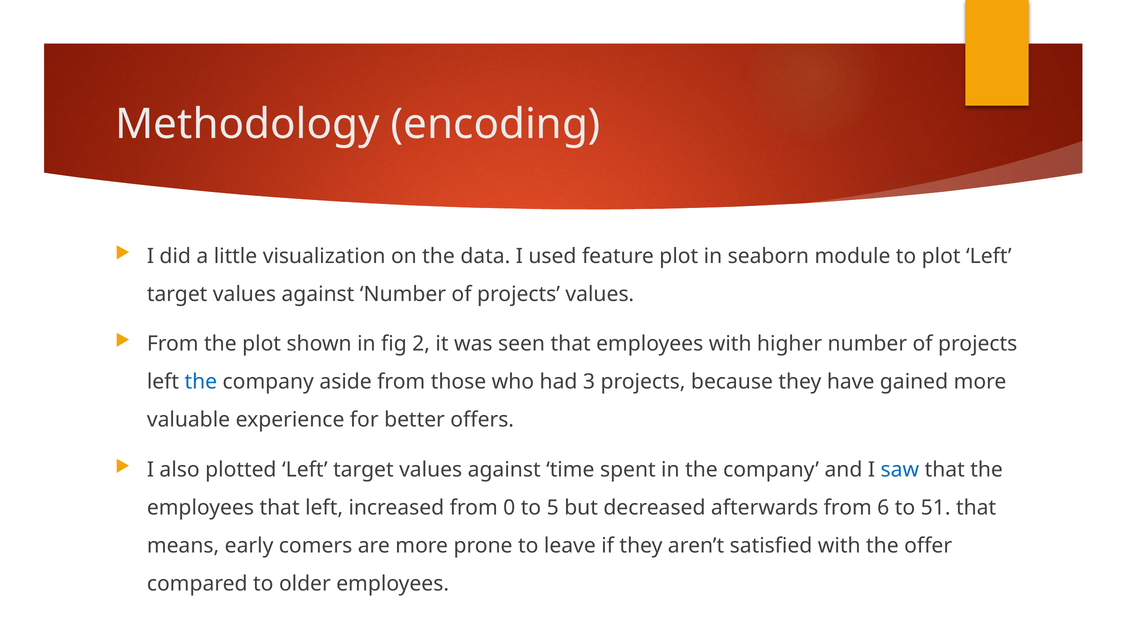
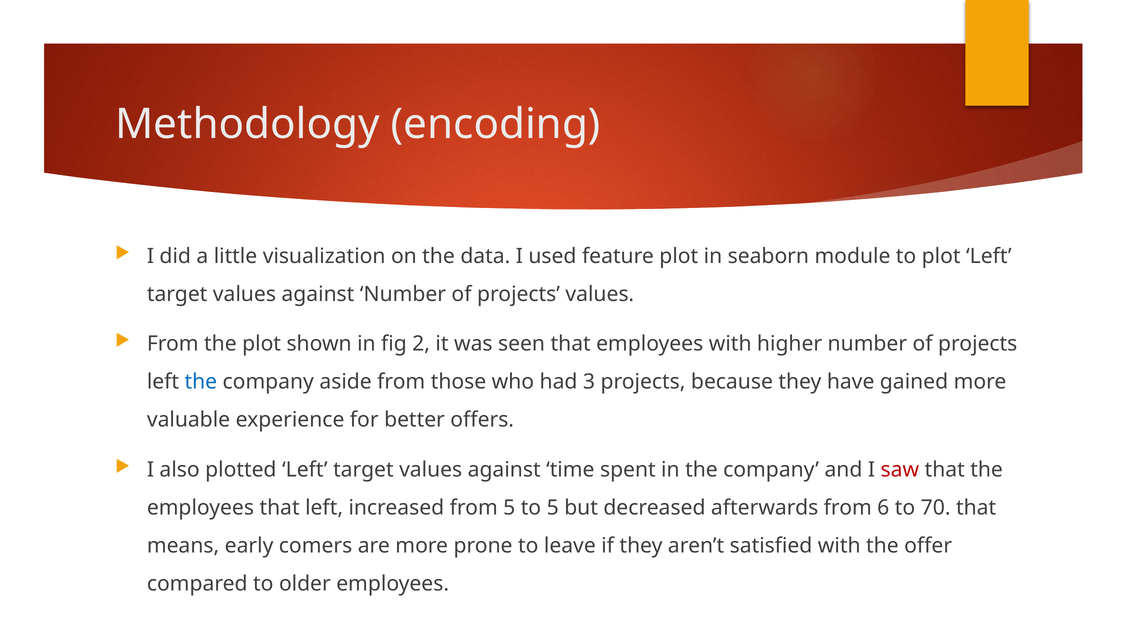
saw colour: blue -> red (900, 470)
from 0: 0 -> 5 (509, 508)
51: 51 -> 70 (936, 508)
